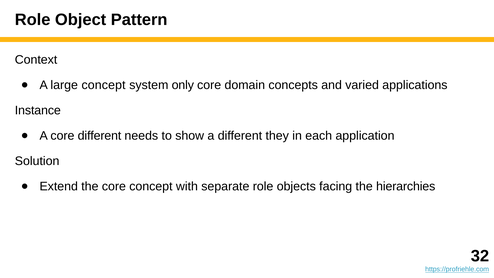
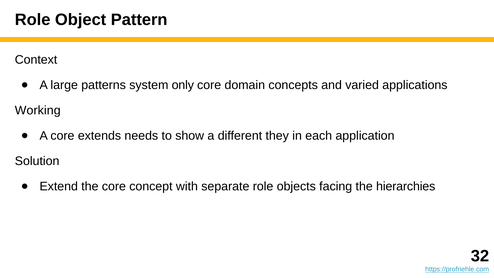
large concept: concept -> patterns (104, 85)
Instance: Instance -> Working (38, 110)
core different: different -> extends (99, 136)
